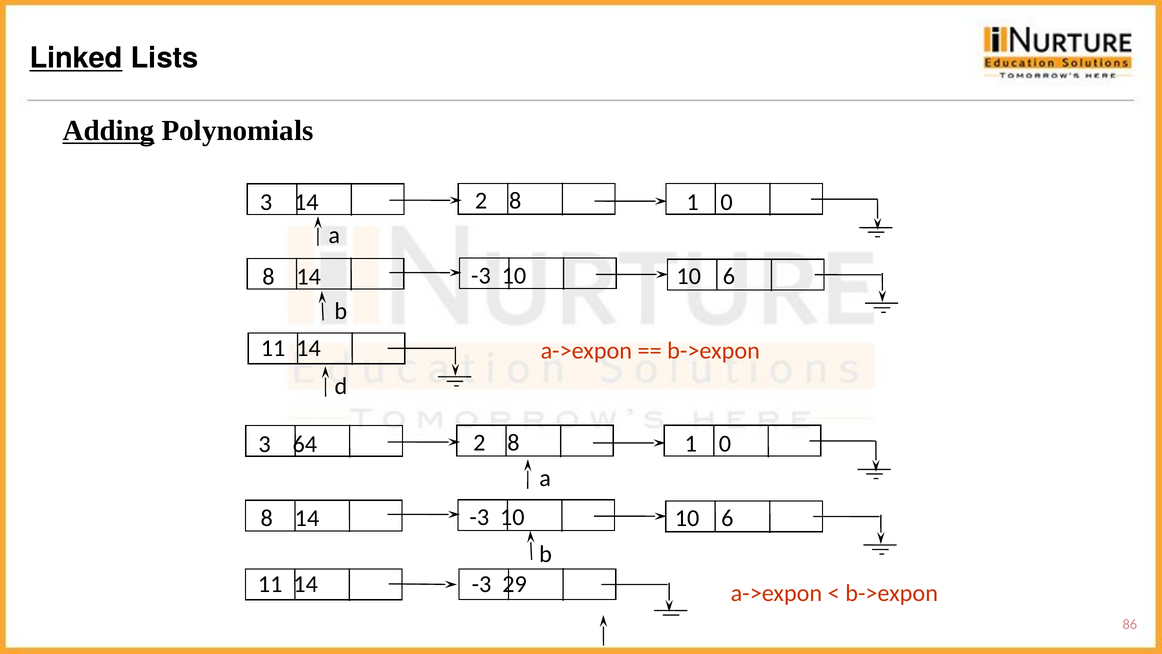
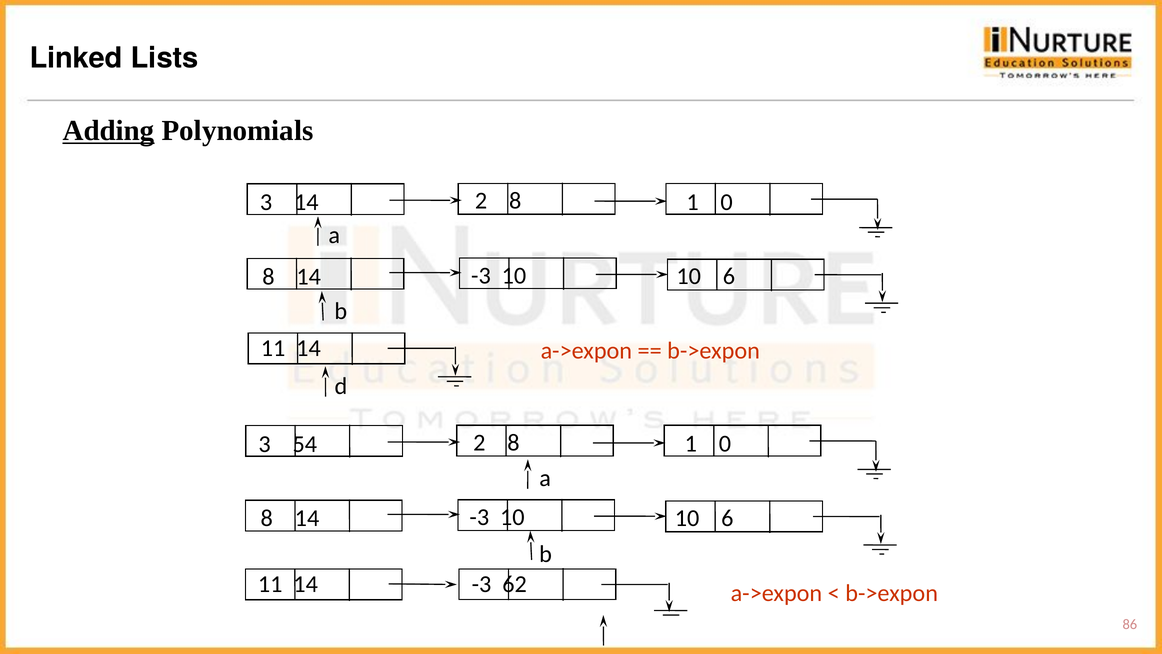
Linked underline: present -> none (76, 58)
64: 64 -> 54 (305, 444)
29: 29 -> 62 (515, 584)
